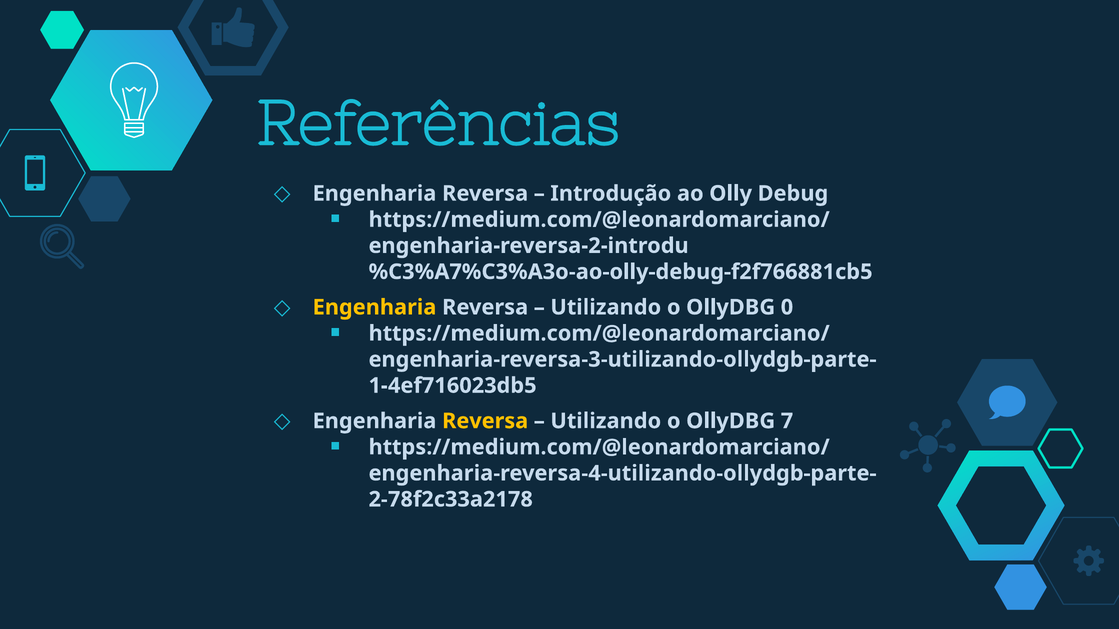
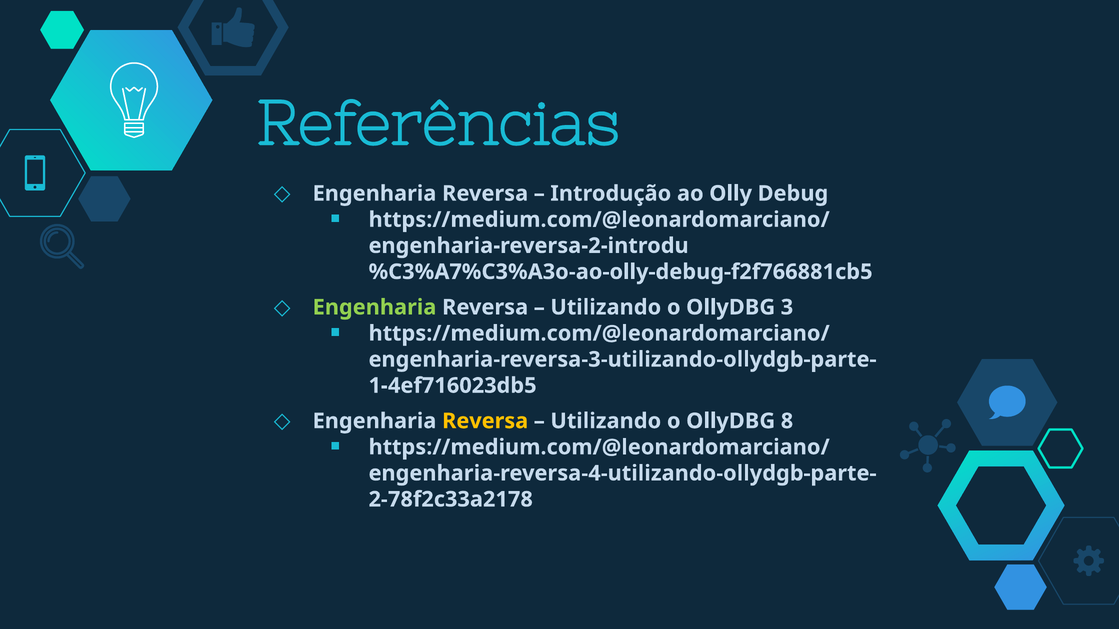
Engenharia colour: yellow -> light green (374, 308)
0: 0 -> 3 (787, 308)
7: 7 -> 8 (787, 421)
